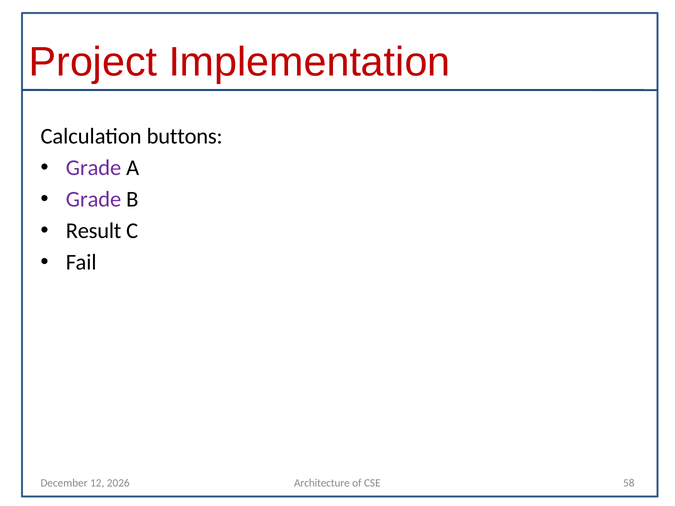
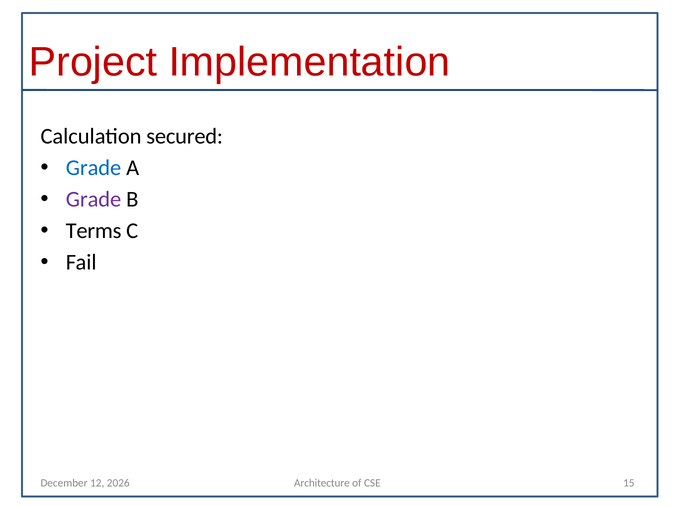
buttons: buttons -> secured (185, 137)
Grade colour: purple -> blue (94, 168)
Result: Result -> Terms (94, 231)
58: 58 -> 15 (629, 483)
